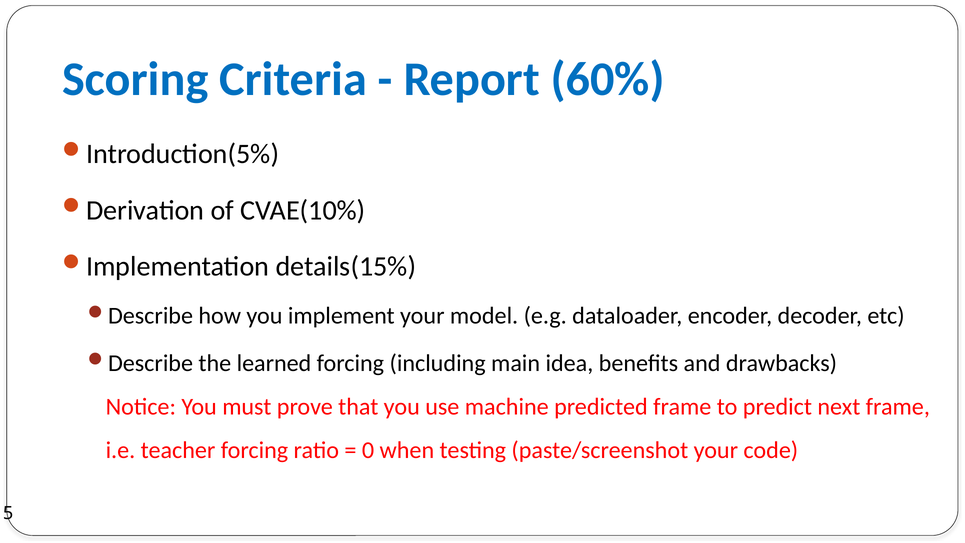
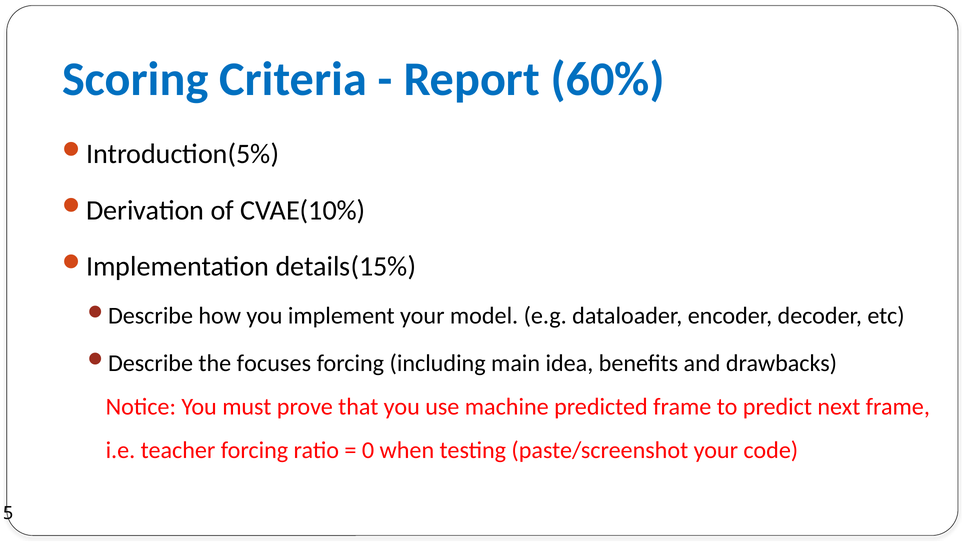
learned: learned -> focuses (274, 363)
